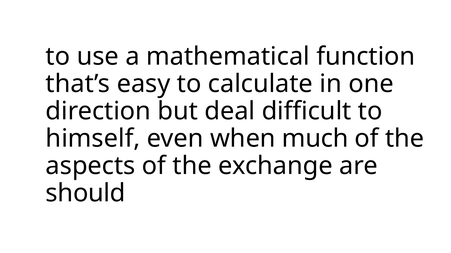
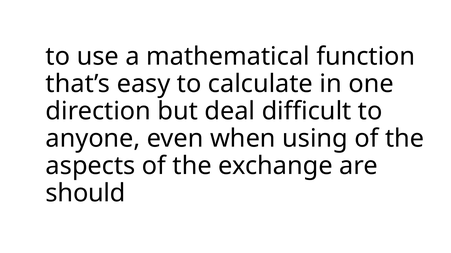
himself: himself -> anyone (93, 139)
much: much -> using (315, 139)
